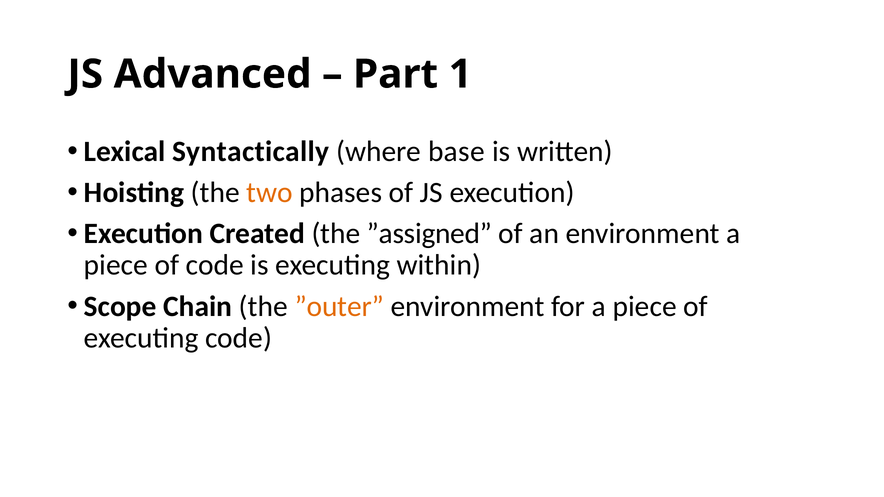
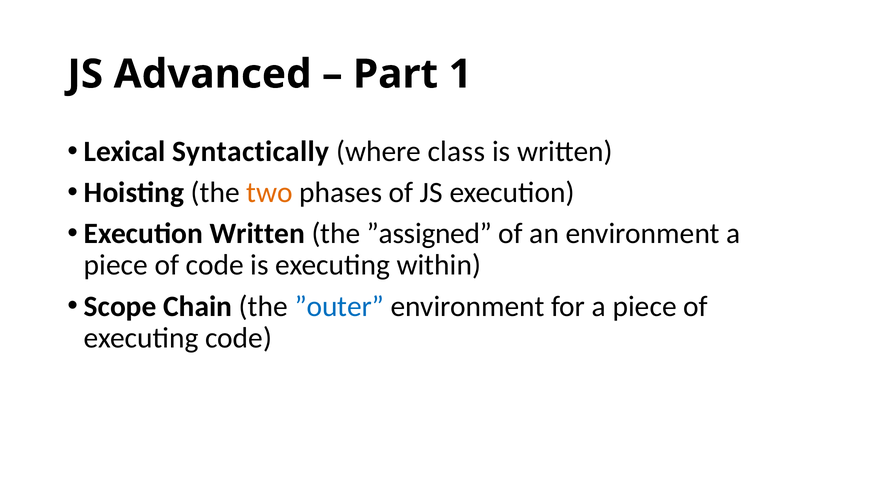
base: base -> class (456, 151)
Execution Created: Created -> Written (257, 234)
”outer colour: orange -> blue (339, 306)
